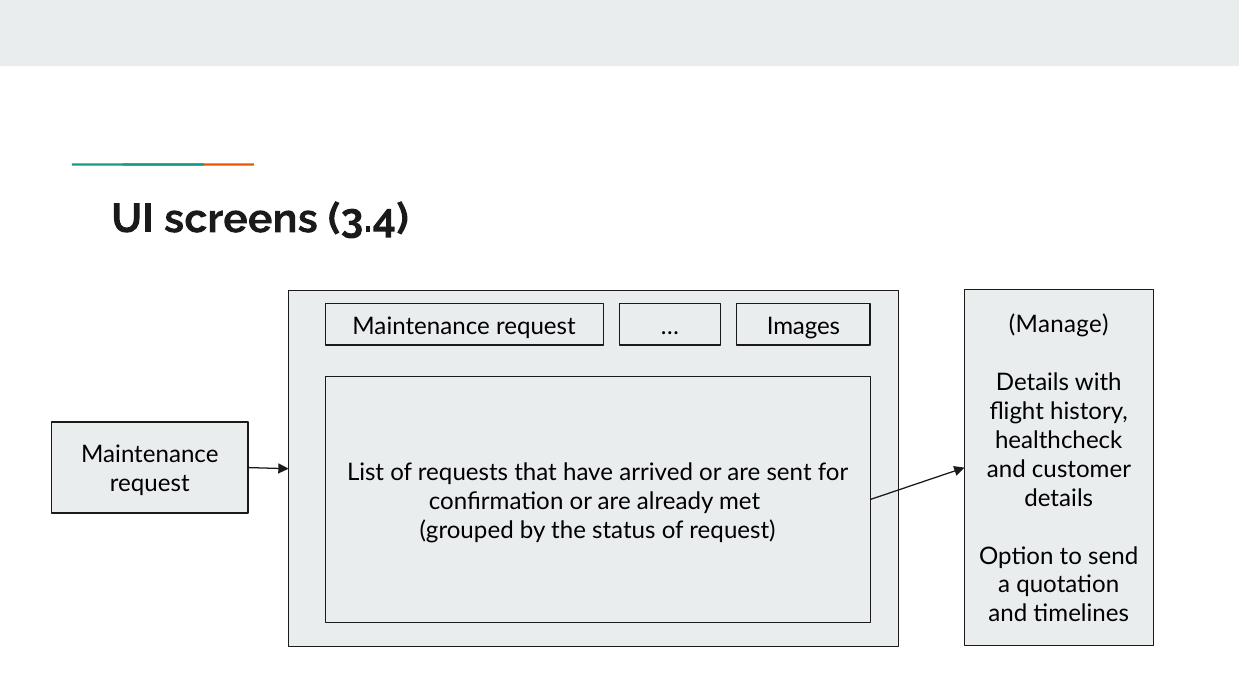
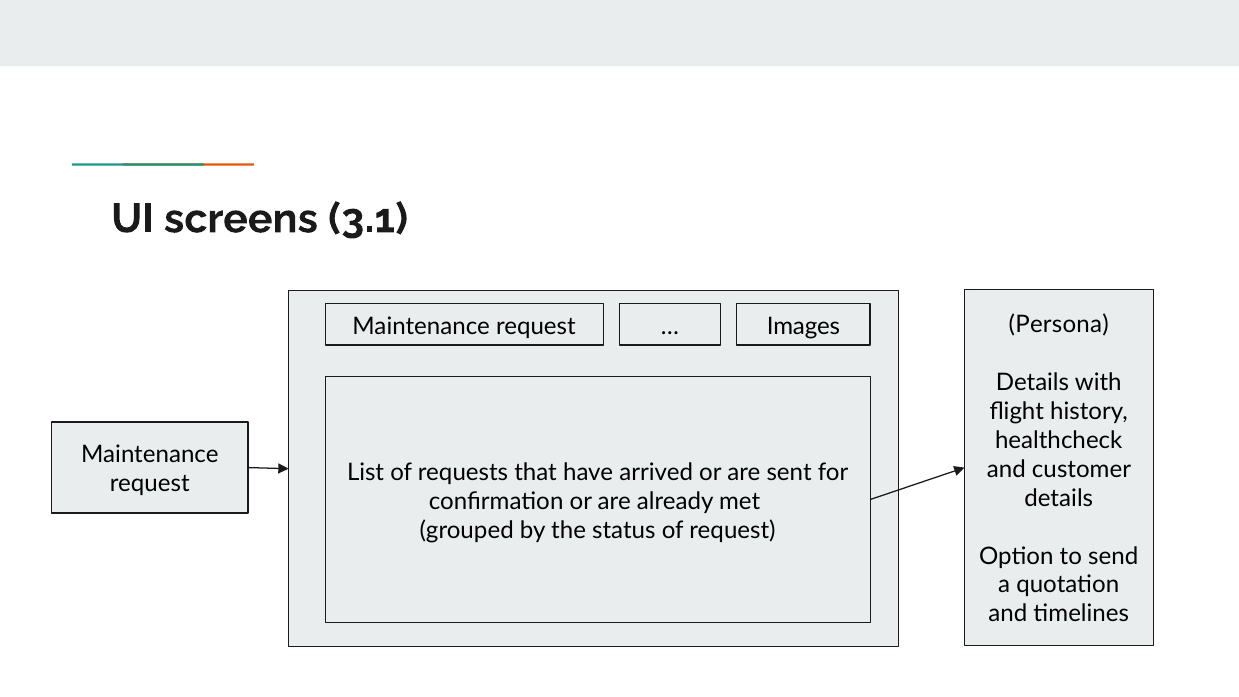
3.4: 3.4 -> 3.1 (368, 219)
Manage: Manage -> Persona (1059, 325)
